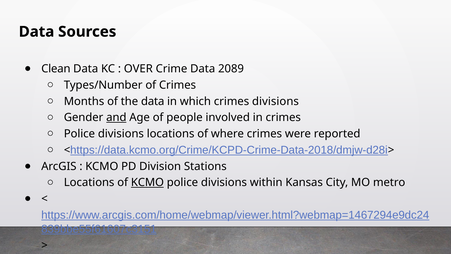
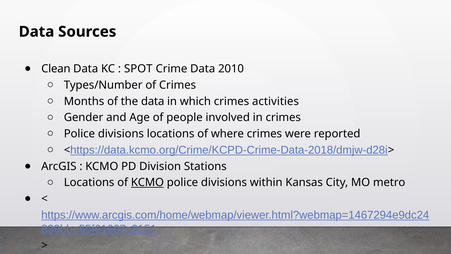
OVER: OVER -> SPOT (138, 69)
2089: 2089 -> 2010 (231, 69)
crimes divisions: divisions -> activities (275, 101)
and underline: present -> none (116, 117)
